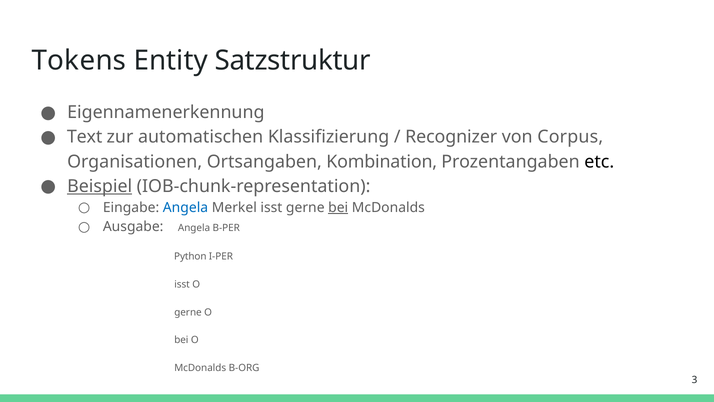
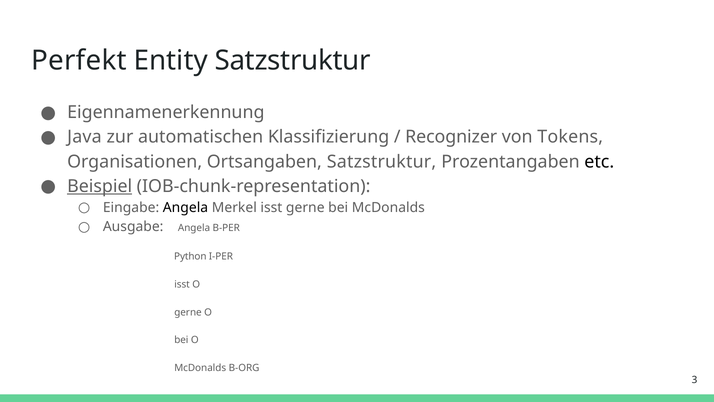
Tokens: Tokens -> Perfekt (79, 60)
Text: Text -> Java (84, 137)
Corpus: Corpus -> Tokens (570, 137)
Ortsangaben Kombination: Kombination -> Satzstruktur (382, 162)
Angela colour: blue -> black (185, 207)
bei underline: present -> none (338, 207)
